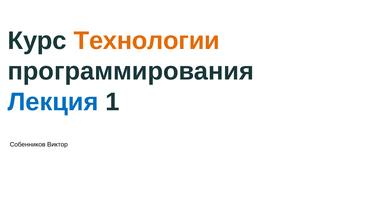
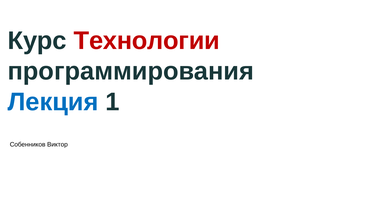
Технологии colour: orange -> red (147, 41)
